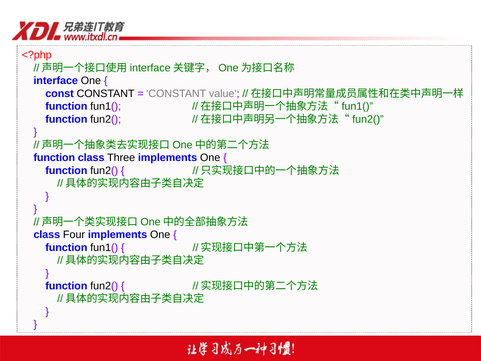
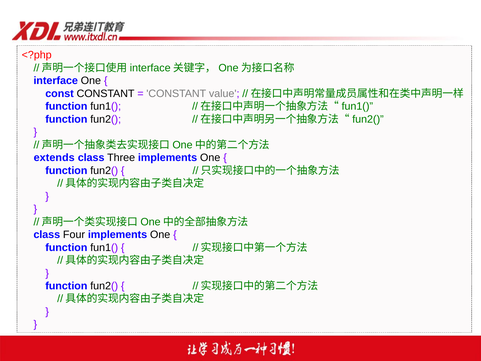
function: function -> extends (54, 158)
